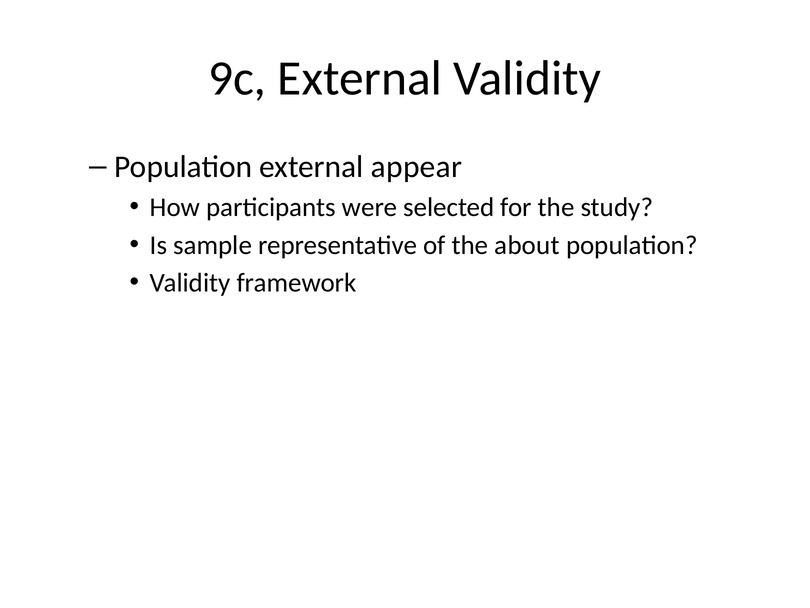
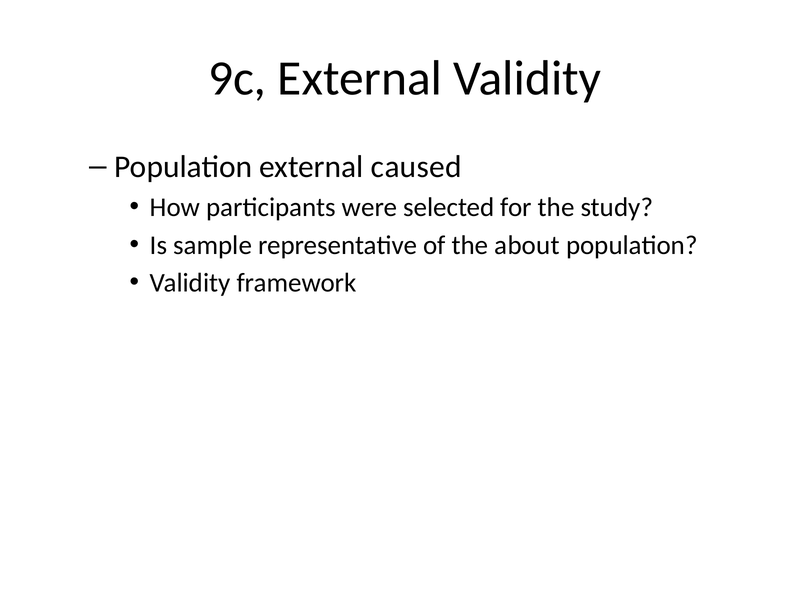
appear: appear -> caused (416, 167)
